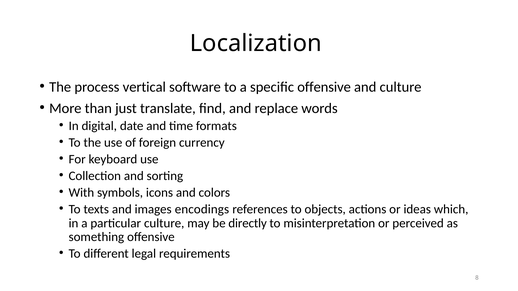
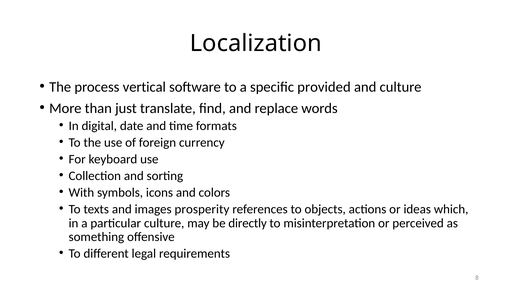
specific offensive: offensive -> provided (324, 87)
encodings: encodings -> prosperity (202, 209)
